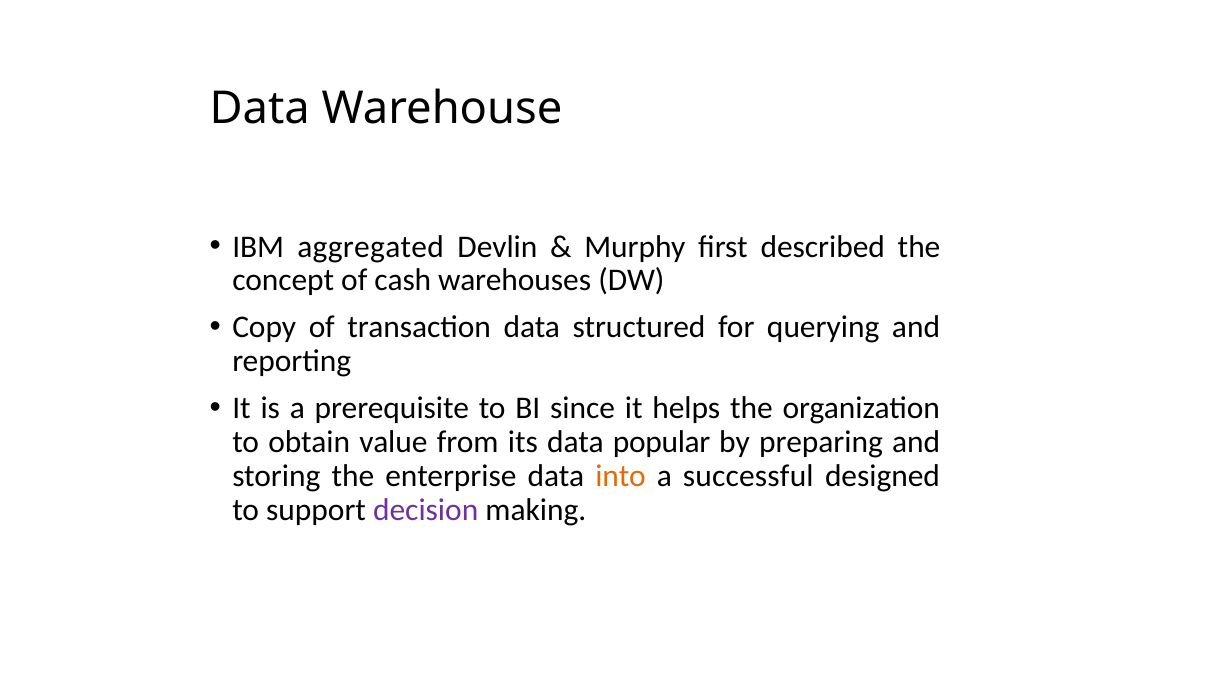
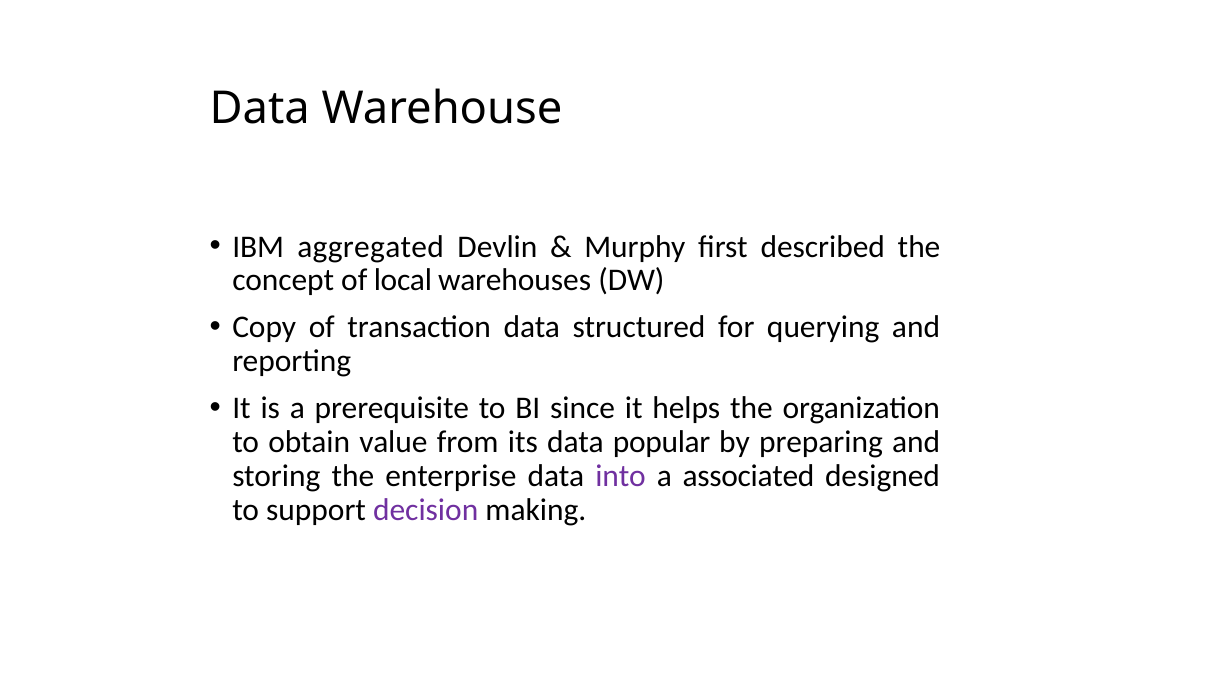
cash: cash -> local (403, 281)
into colour: orange -> purple (621, 476)
successful: successful -> associated (749, 476)
